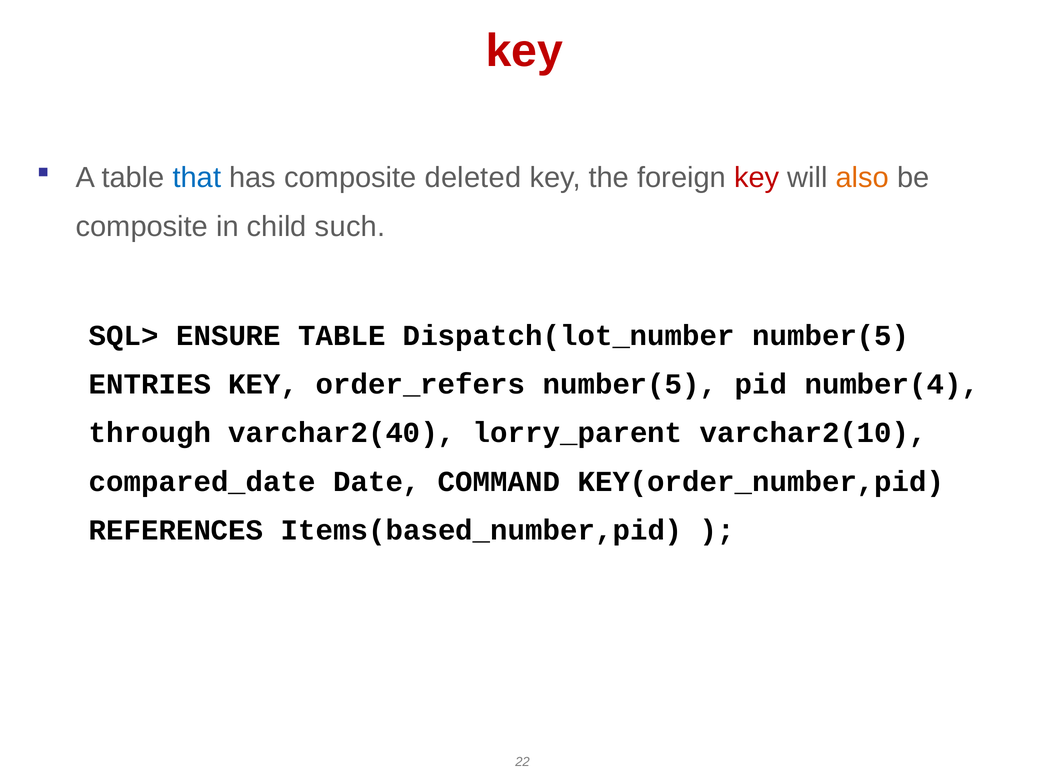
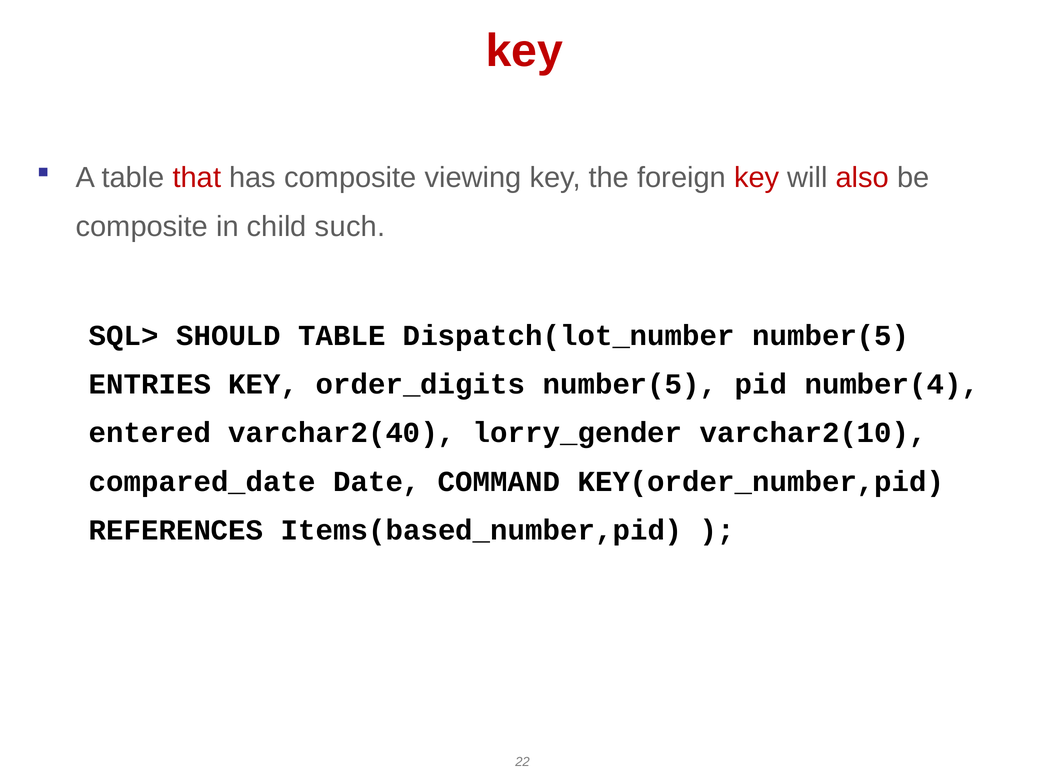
that colour: blue -> red (197, 178)
deleted: deleted -> viewing (473, 178)
also colour: orange -> red (862, 178)
ENSURE: ENSURE -> SHOULD (228, 336)
order_refers: order_refers -> order_digits (420, 385)
through: through -> entered (150, 433)
lorry_parent: lorry_parent -> lorry_gender (578, 433)
